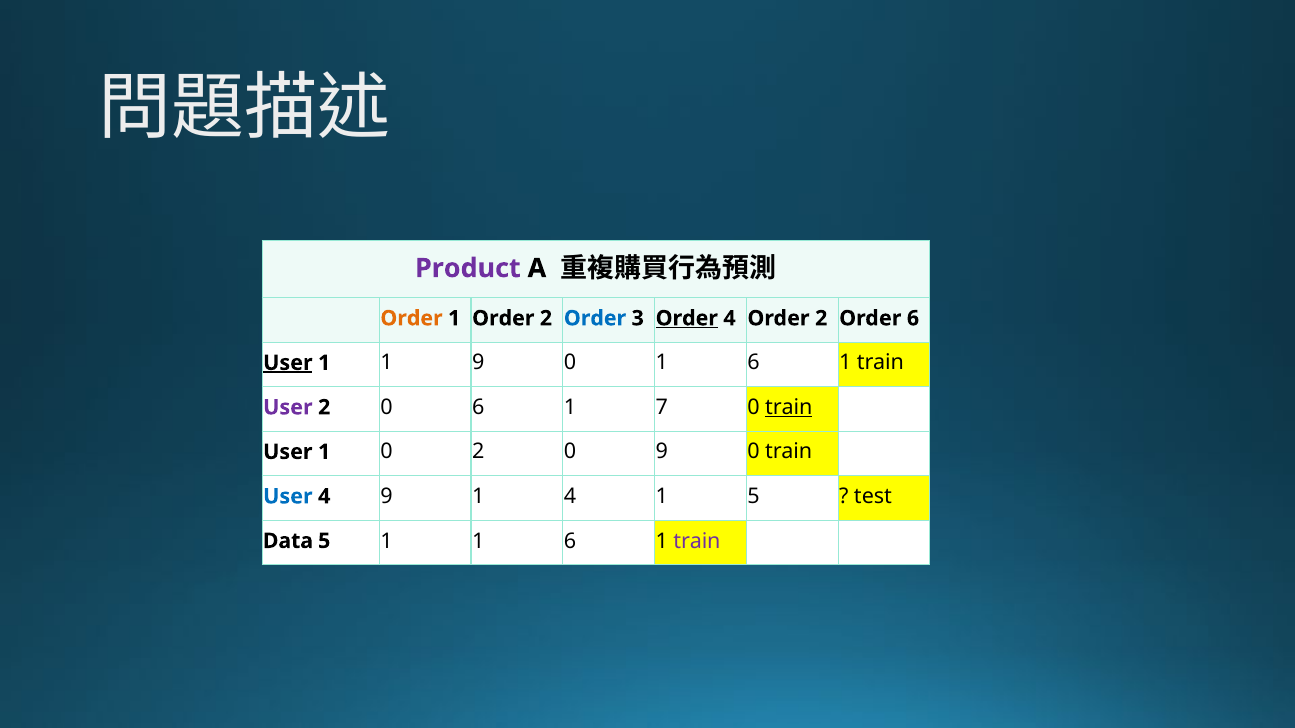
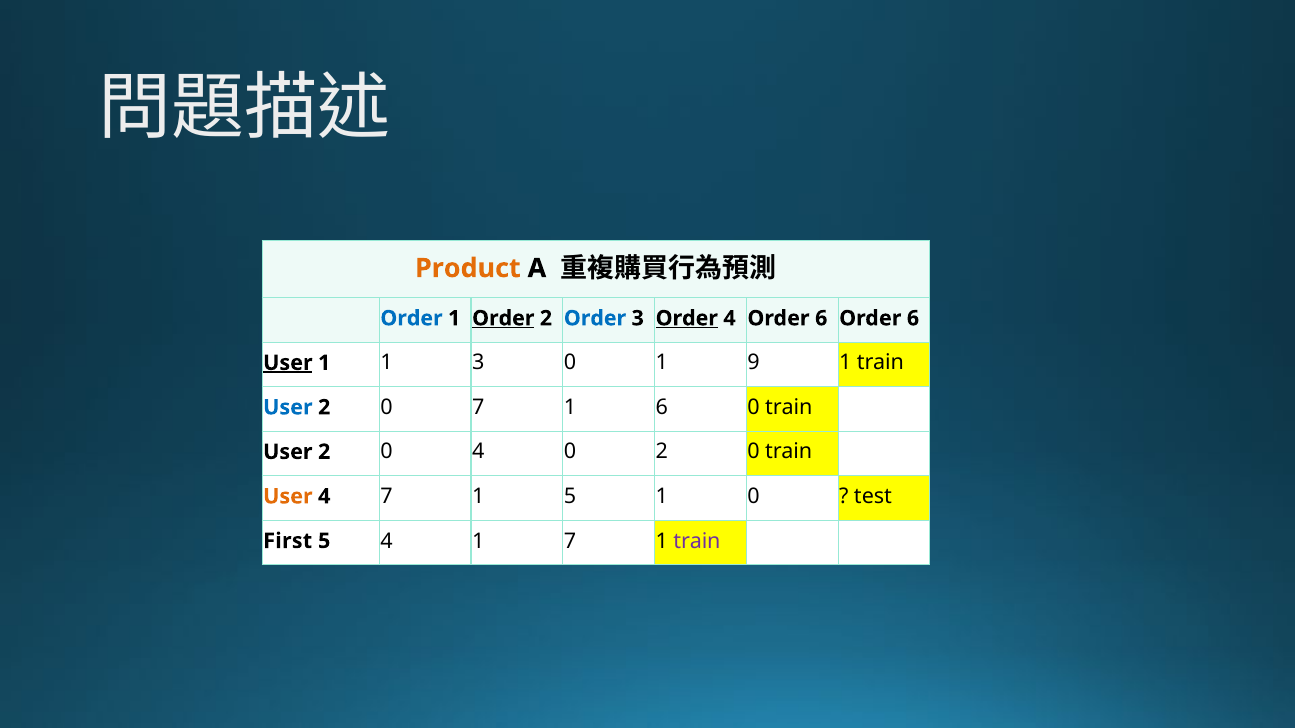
Product colour: purple -> orange (468, 268)
Order colour: orange -> blue (411, 318)
Order underline: none -> present (503, 318)
4 Order 2: 2 -> 6 (821, 318)
1 9: 9 -> 3 (478, 363)
0 1 6: 6 -> 9 (754, 363)
User colour: purple -> blue (288, 408)
0 6: 6 -> 7 (478, 408)
1 7: 7 -> 6 (662, 408)
train underline: present -> none (789, 408)
1: 1 -> 2 (324, 452)
0 2: 2 -> 4 (478, 452)
0 9: 9 -> 2 (662, 452)
User colour: blue -> orange (288, 497)
4 9: 9 -> 7 (386, 497)
1 4: 4 -> 5 (570, 497)
1 5: 5 -> 0 (754, 497)
Data: Data -> First (288, 541)
5 1: 1 -> 4 (386, 541)
6: 6 -> 7 (570, 541)
